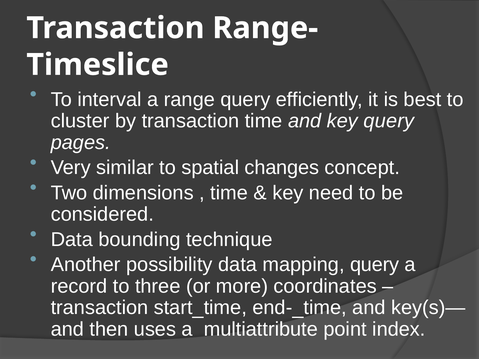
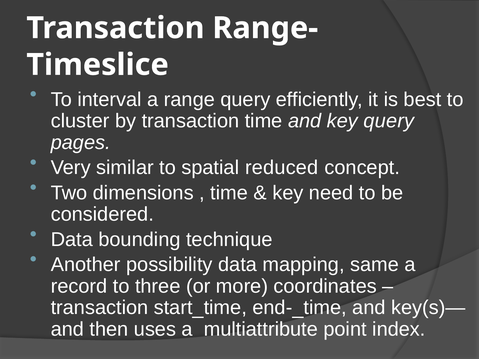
changes: changes -> reduced (282, 168)
mapping query: query -> same (374, 265)
